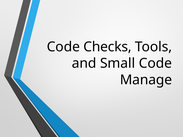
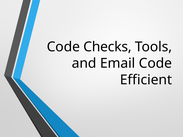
Small: Small -> Email (118, 63)
Manage: Manage -> Efficient (146, 80)
